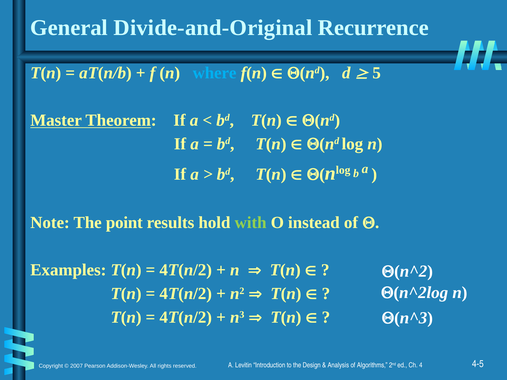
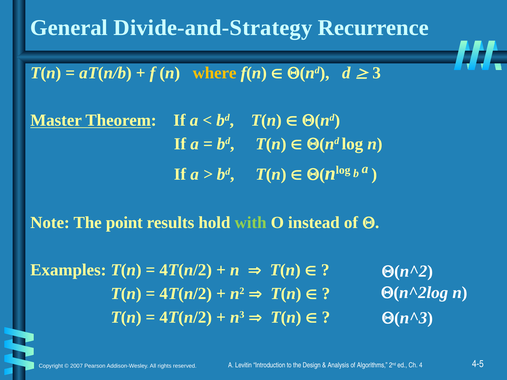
Divide-and-Original: Divide-and-Original -> Divide-and-Strategy (213, 28)
where colour: light blue -> yellow (215, 73)
5: 5 -> 3 (377, 73)
